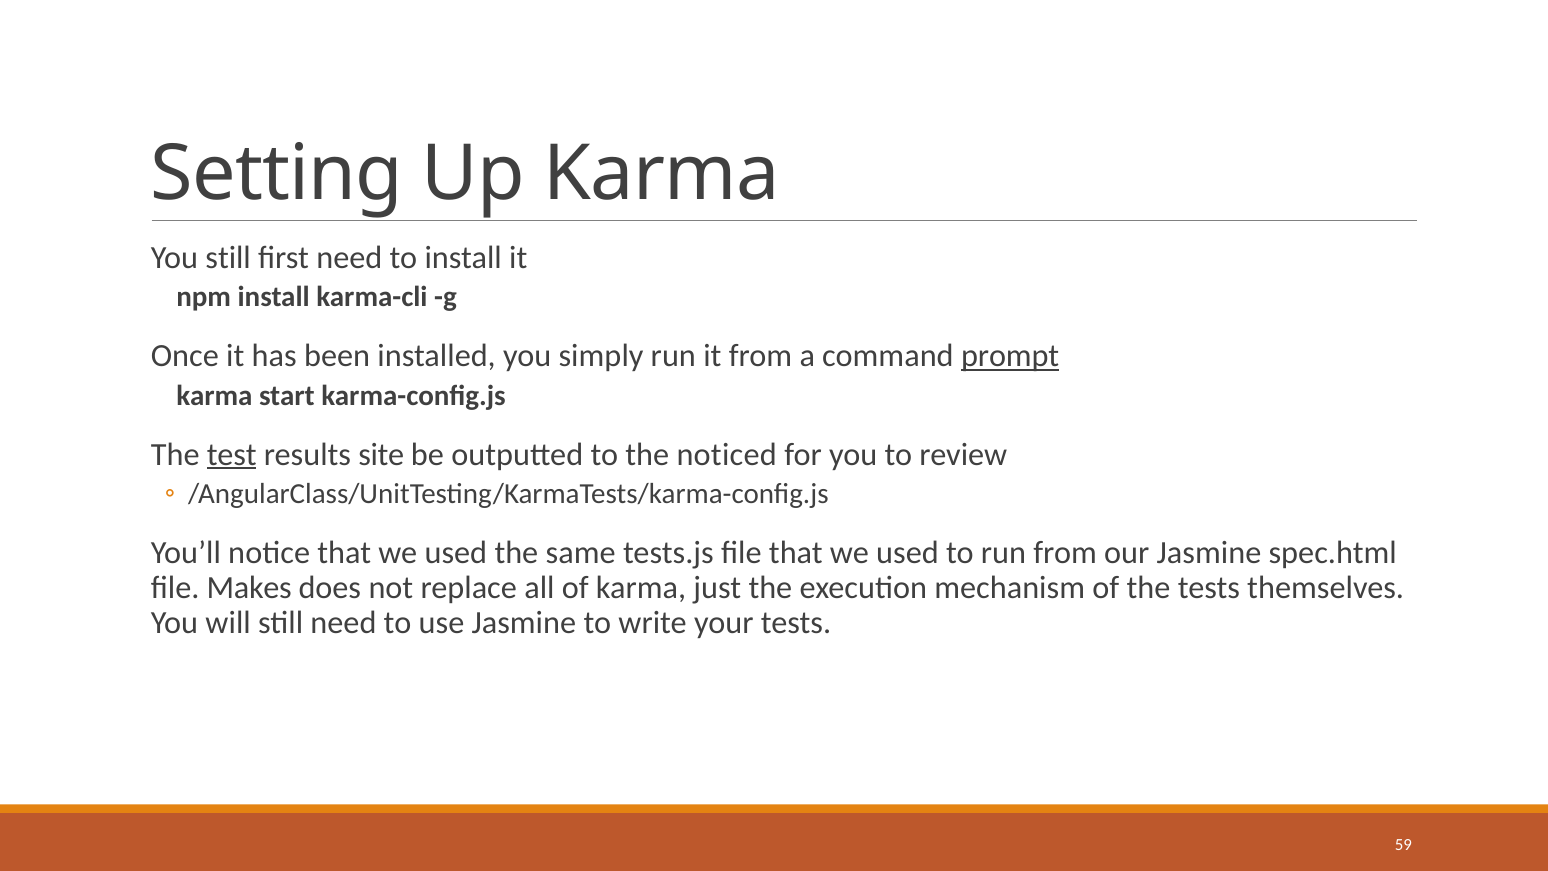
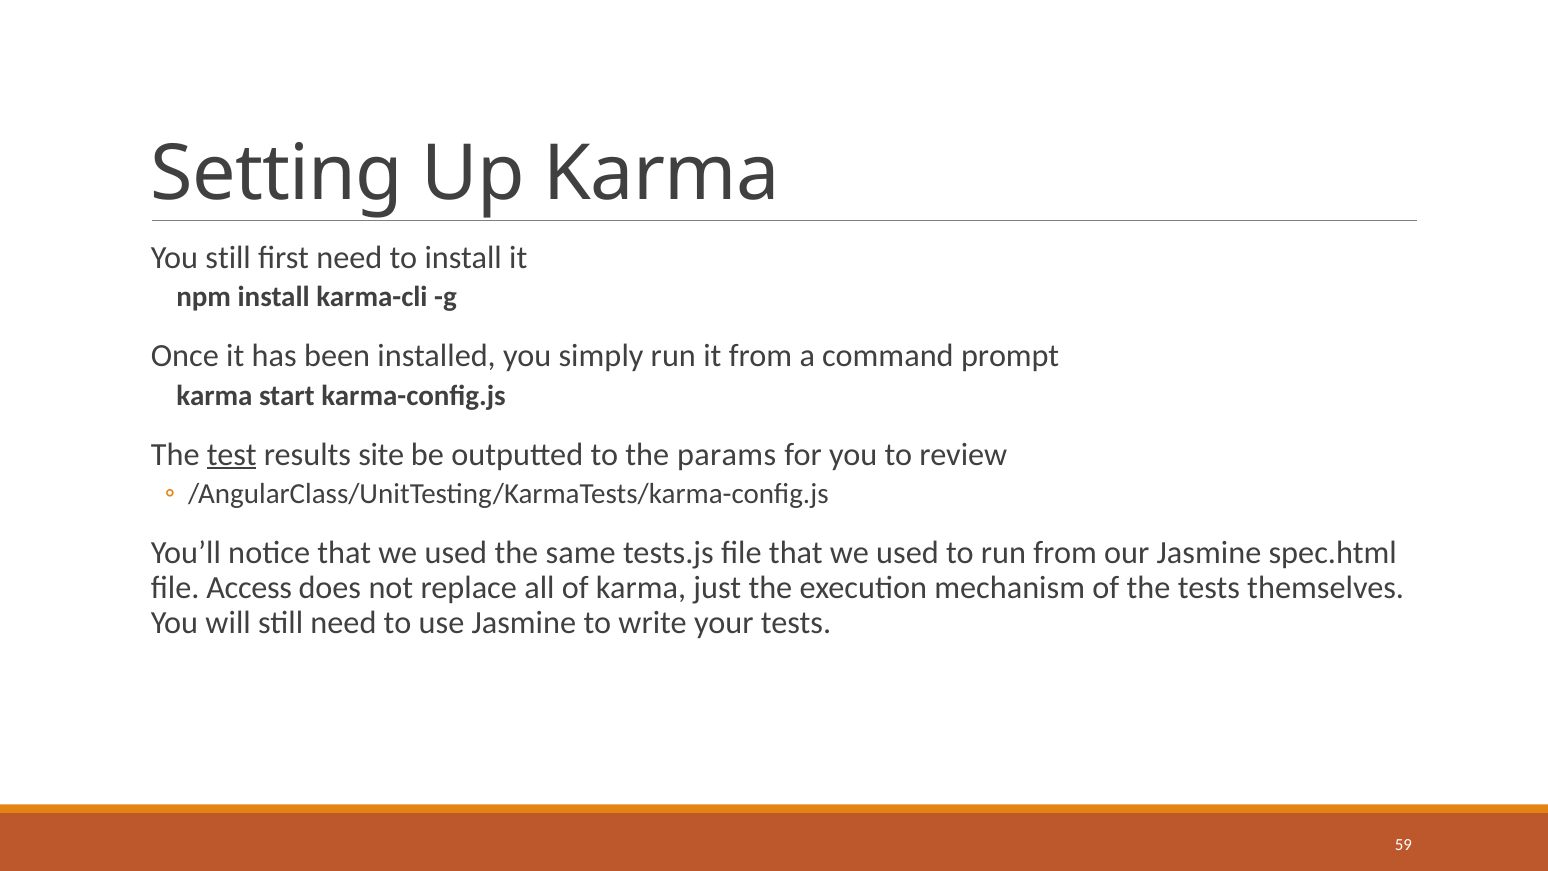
prompt underline: present -> none (1010, 356)
noticed: noticed -> params (727, 454)
Makes: Makes -> Access (249, 588)
